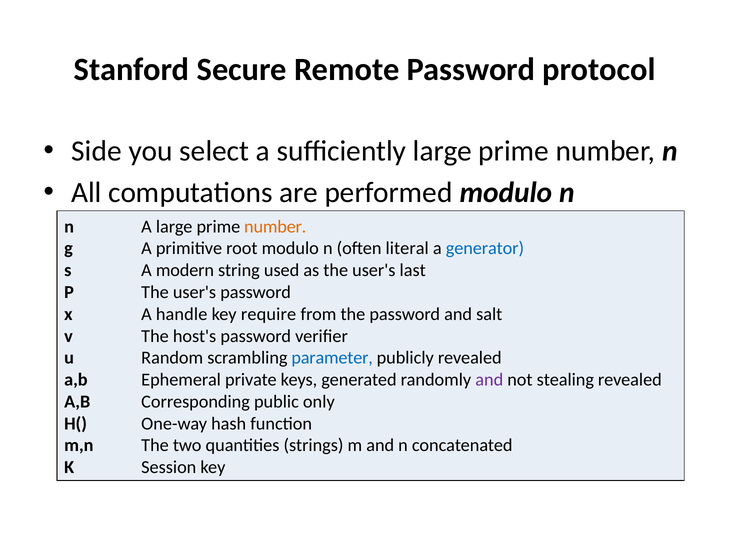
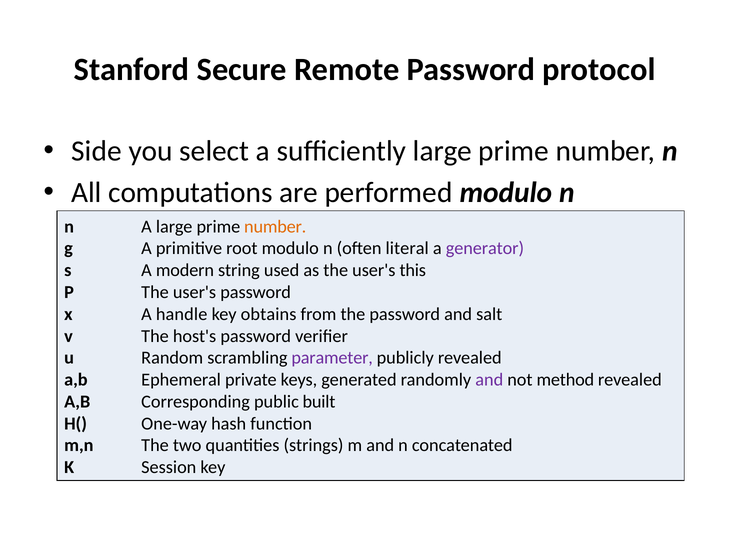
generator colour: blue -> purple (485, 249)
last: last -> this (413, 271)
require: require -> obtains (269, 314)
parameter colour: blue -> purple (332, 358)
stealing: stealing -> method (565, 380)
only: only -> built (319, 402)
